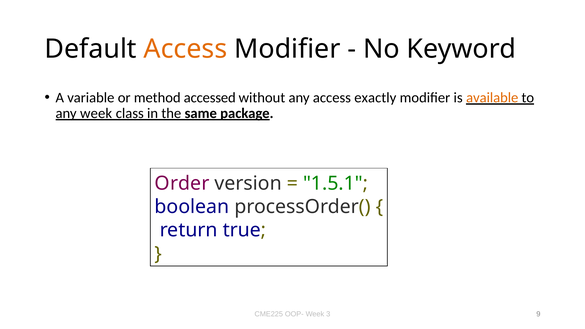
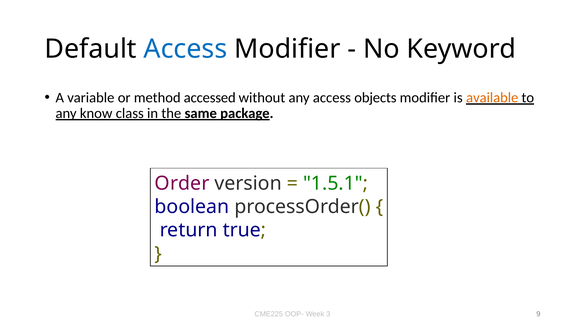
Access colour: orange -> blue (185, 49)
exactly: exactly -> objects (375, 98)
any week: week -> know (96, 113)
